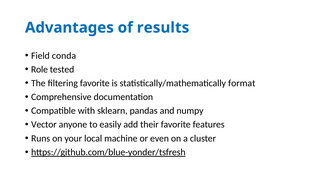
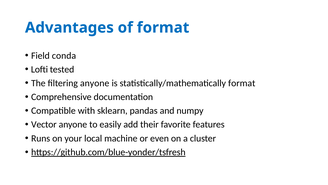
of results: results -> format (163, 28)
Role: Role -> Lofti (39, 69)
filtering favorite: favorite -> anyone (95, 83)
